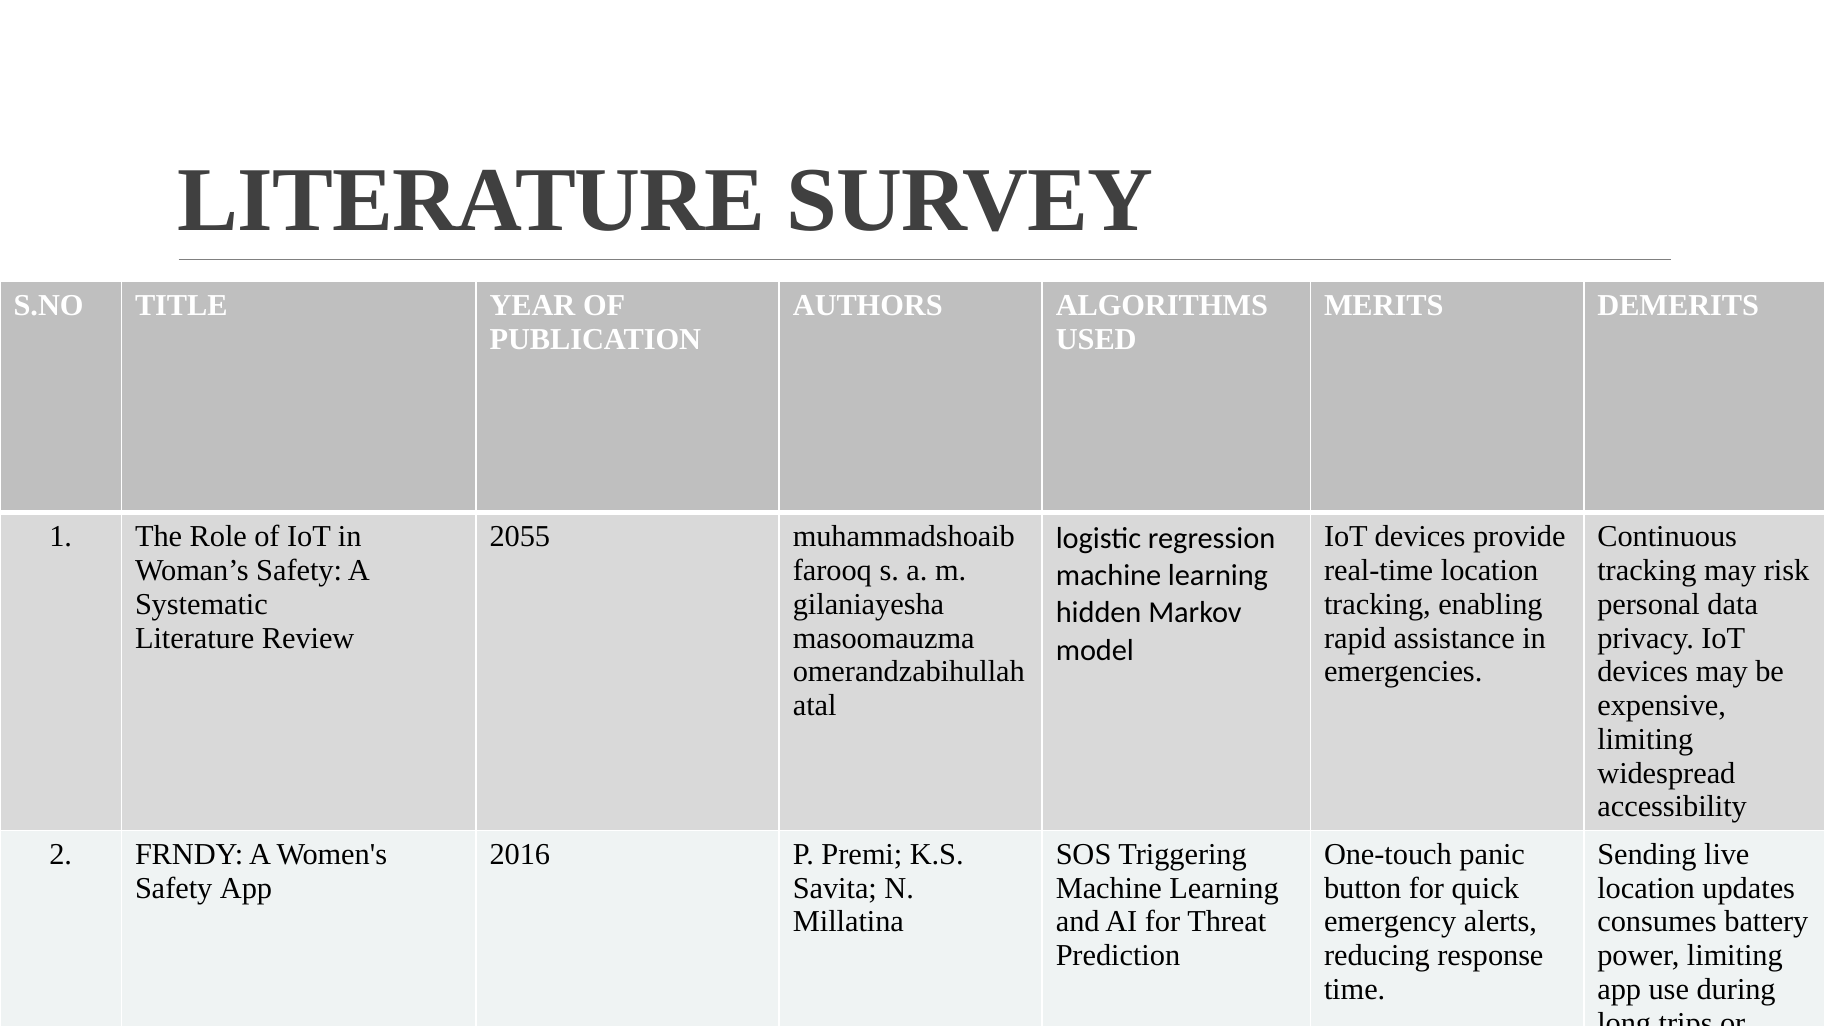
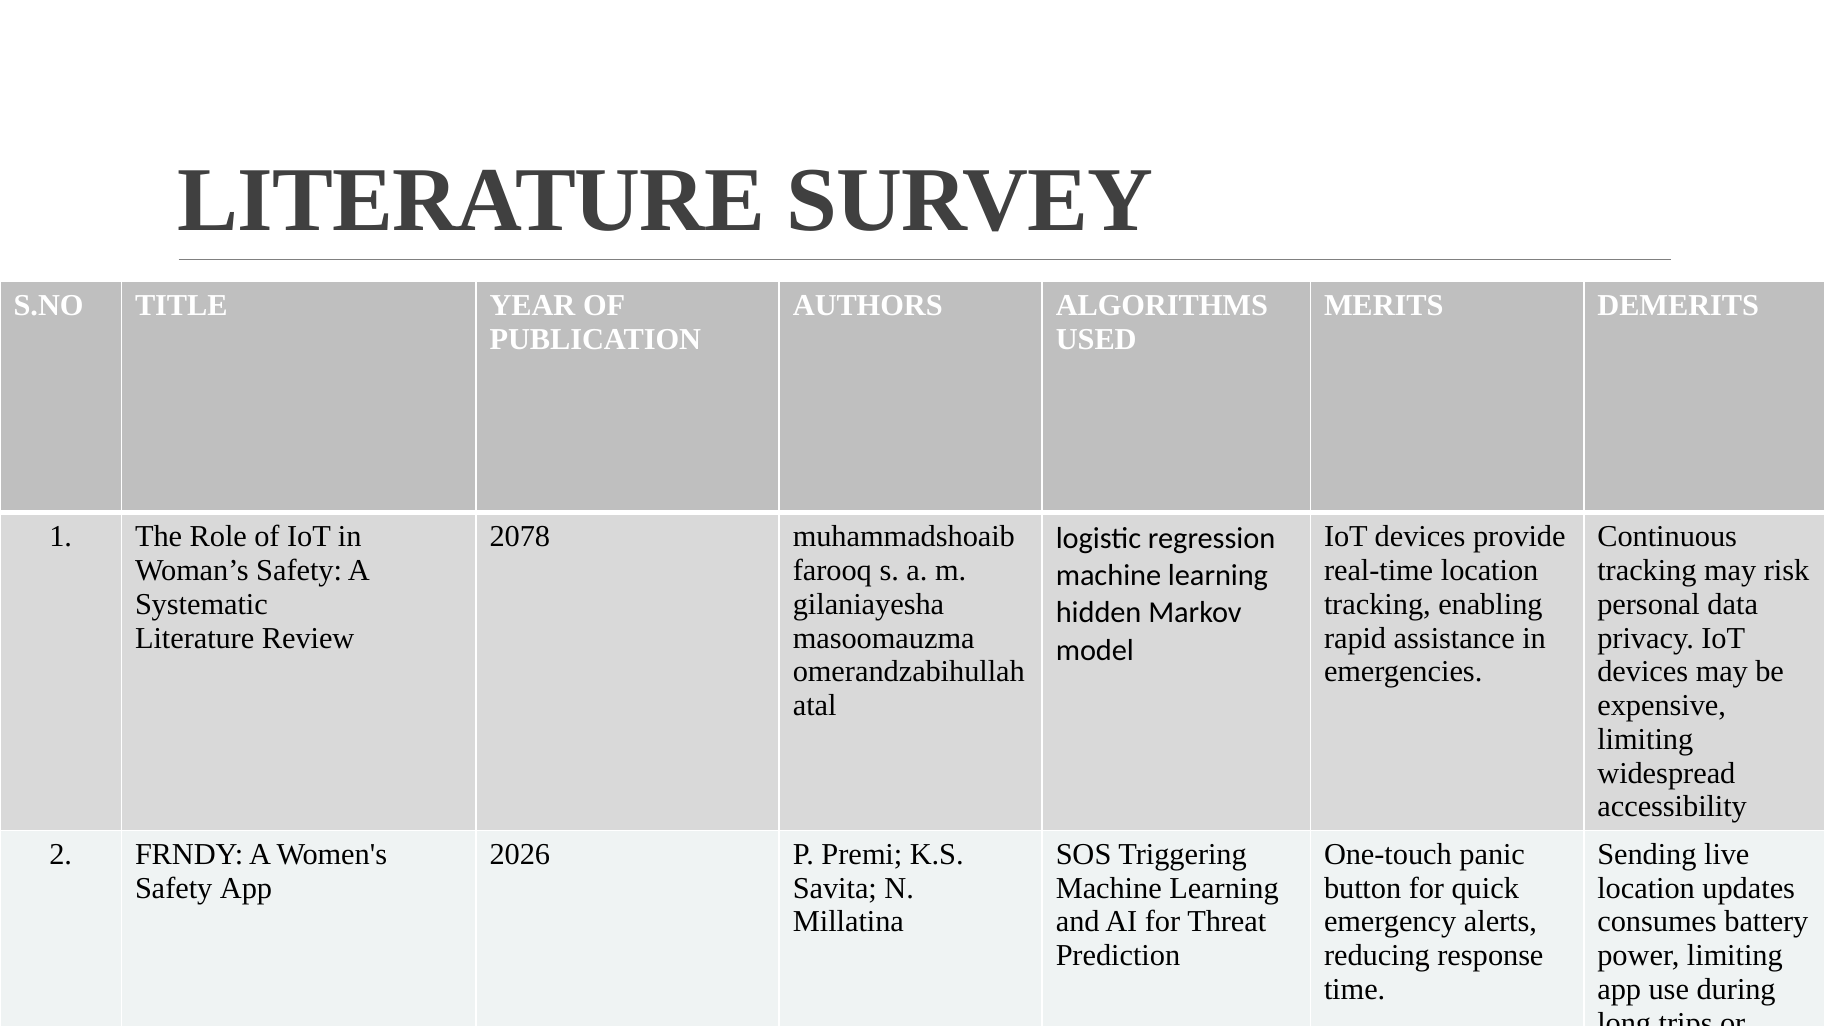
2055: 2055 -> 2078 (520, 537)
2016: 2016 -> 2026 (520, 855)
